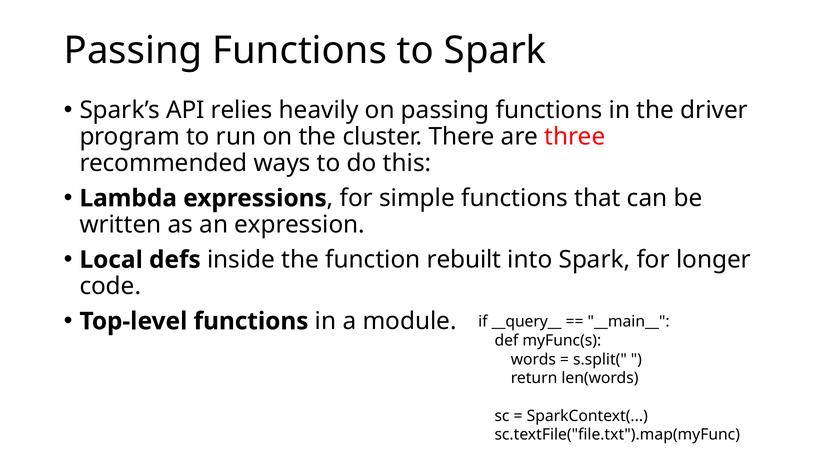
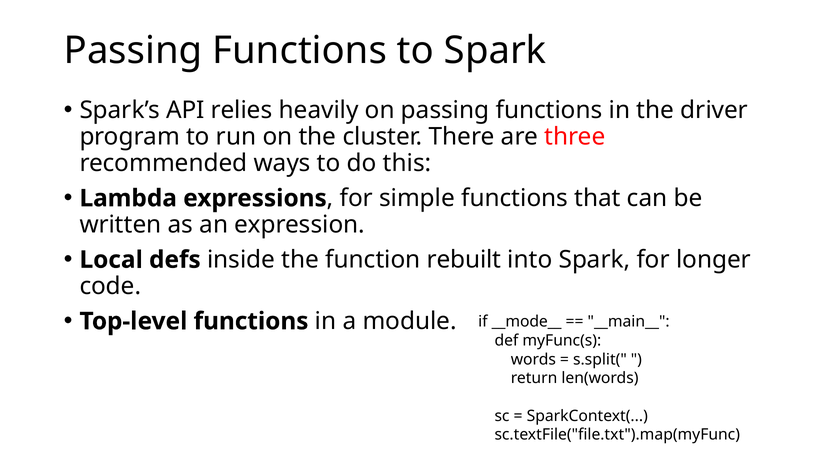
__query__: __query__ -> __mode__ (527, 322)
